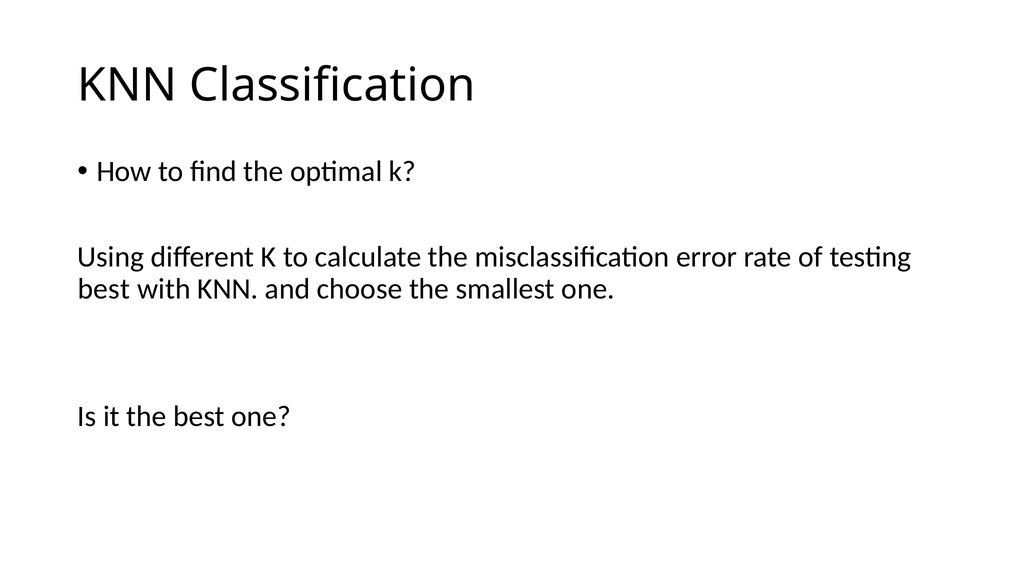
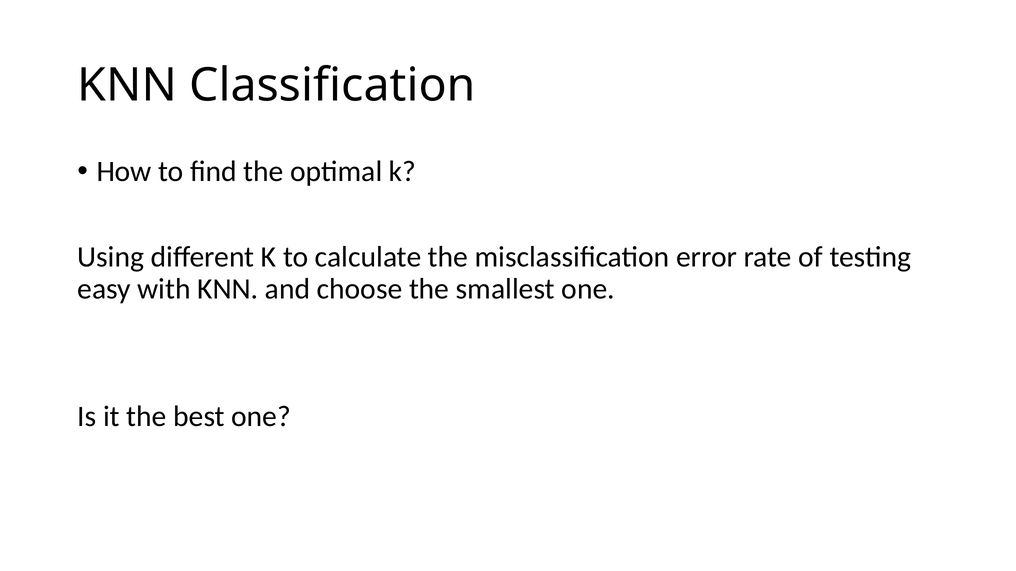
best: best -> easy (104, 289)
